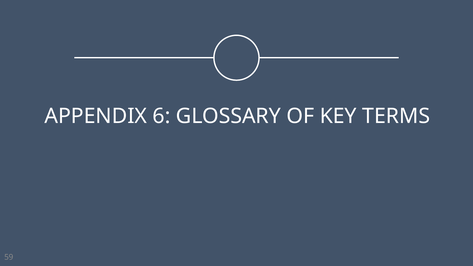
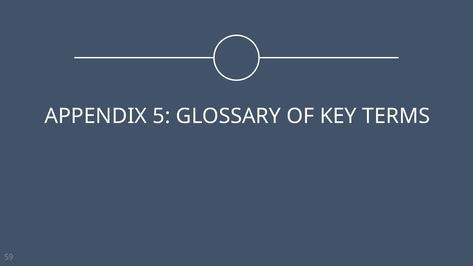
6: 6 -> 5 (161, 116)
